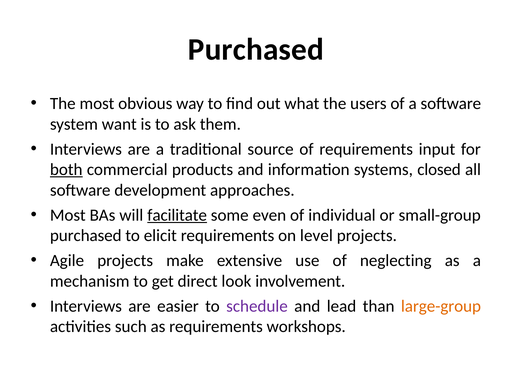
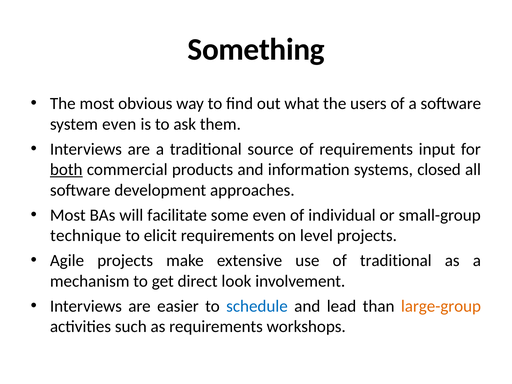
Purchased: Purchased -> Something (256, 50)
system want: want -> even (119, 124)
facilitate underline: present -> none (177, 215)
purchased: purchased -> technique (86, 236)
of neglecting: neglecting -> traditional (396, 261)
schedule colour: purple -> blue (257, 306)
